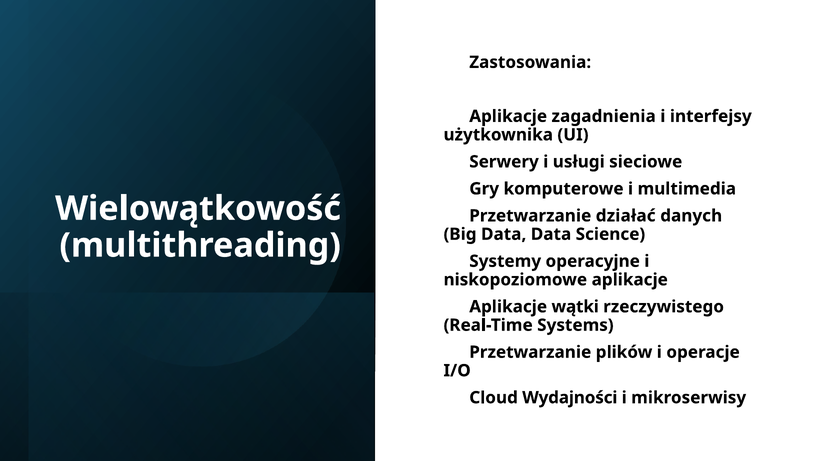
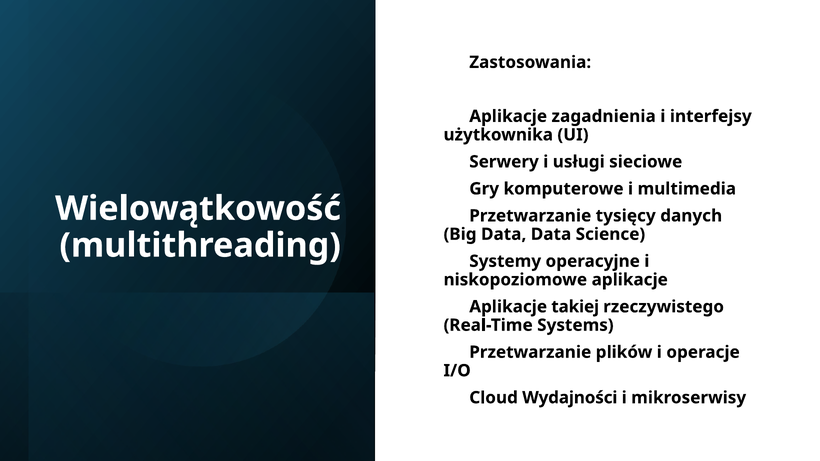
działać: działać -> tysięcy (626, 216)
wątki: wątki -> takiej (575, 307)
